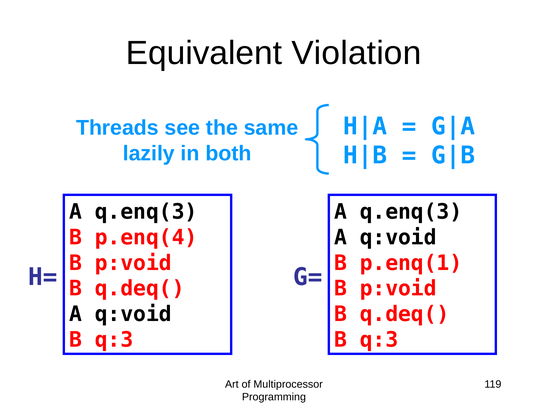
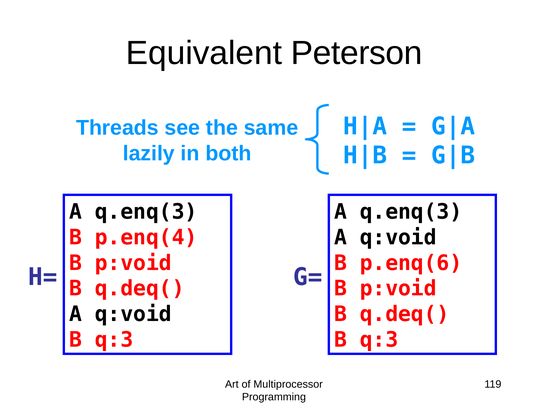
Violation: Violation -> Peterson (357, 53)
p.enq(1: p.enq(1 -> p.enq(6 (411, 263)
